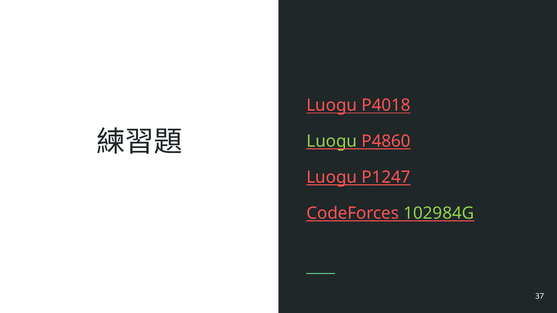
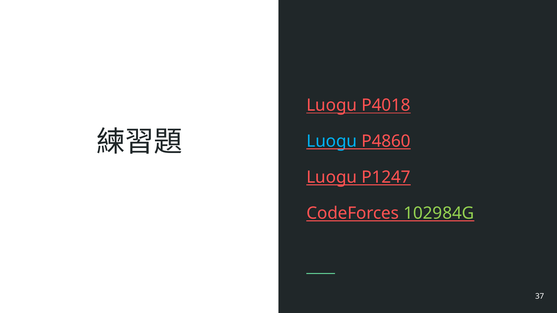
Luogu colour: light green -> light blue (332, 141)
